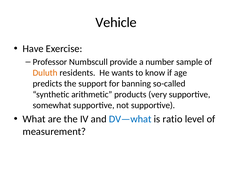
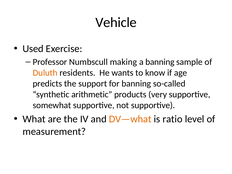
Have: Have -> Used (33, 49)
provide: provide -> making (123, 62)
a number: number -> banning (160, 62)
DV—what colour: blue -> orange (130, 119)
